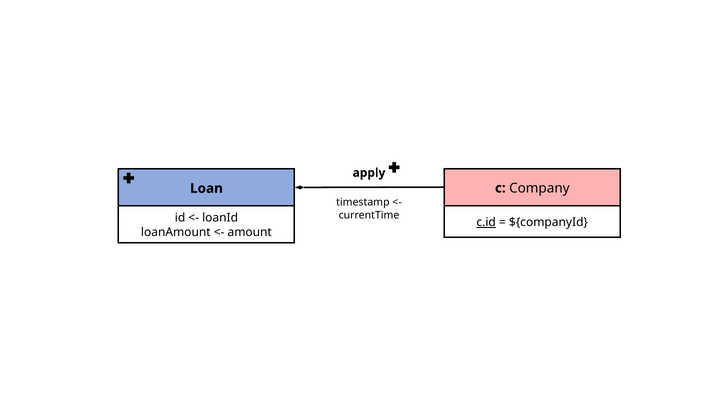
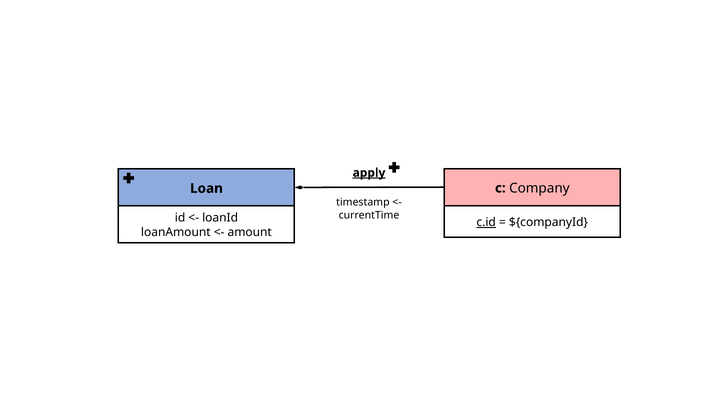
apply underline: none -> present (369, 173)
